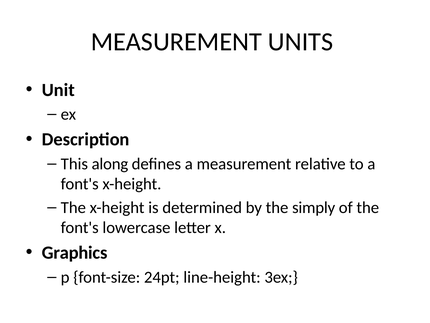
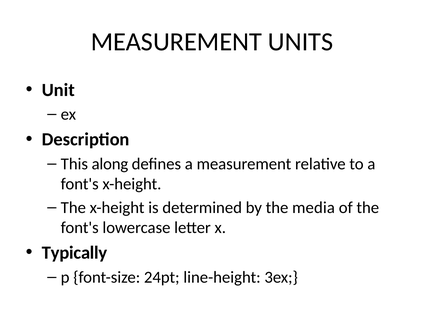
simply: simply -> media (314, 207)
Graphics: Graphics -> Typically (75, 252)
